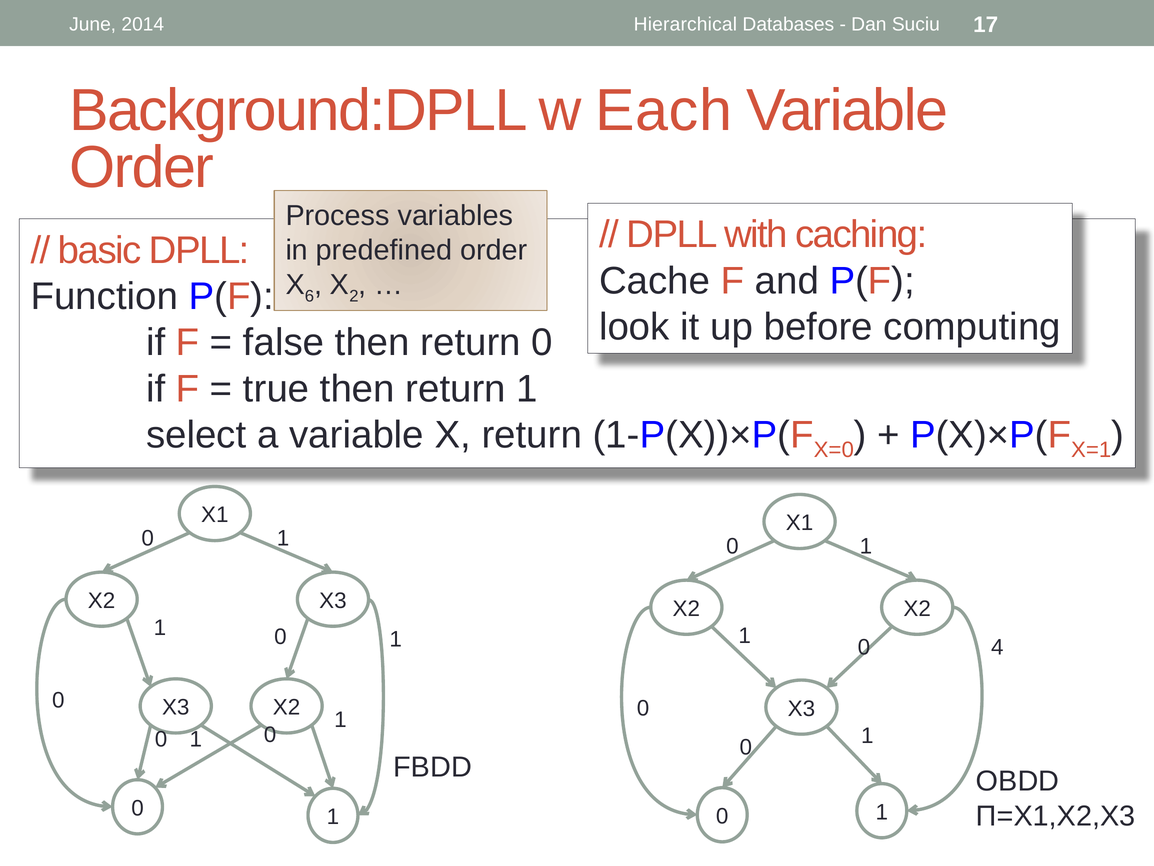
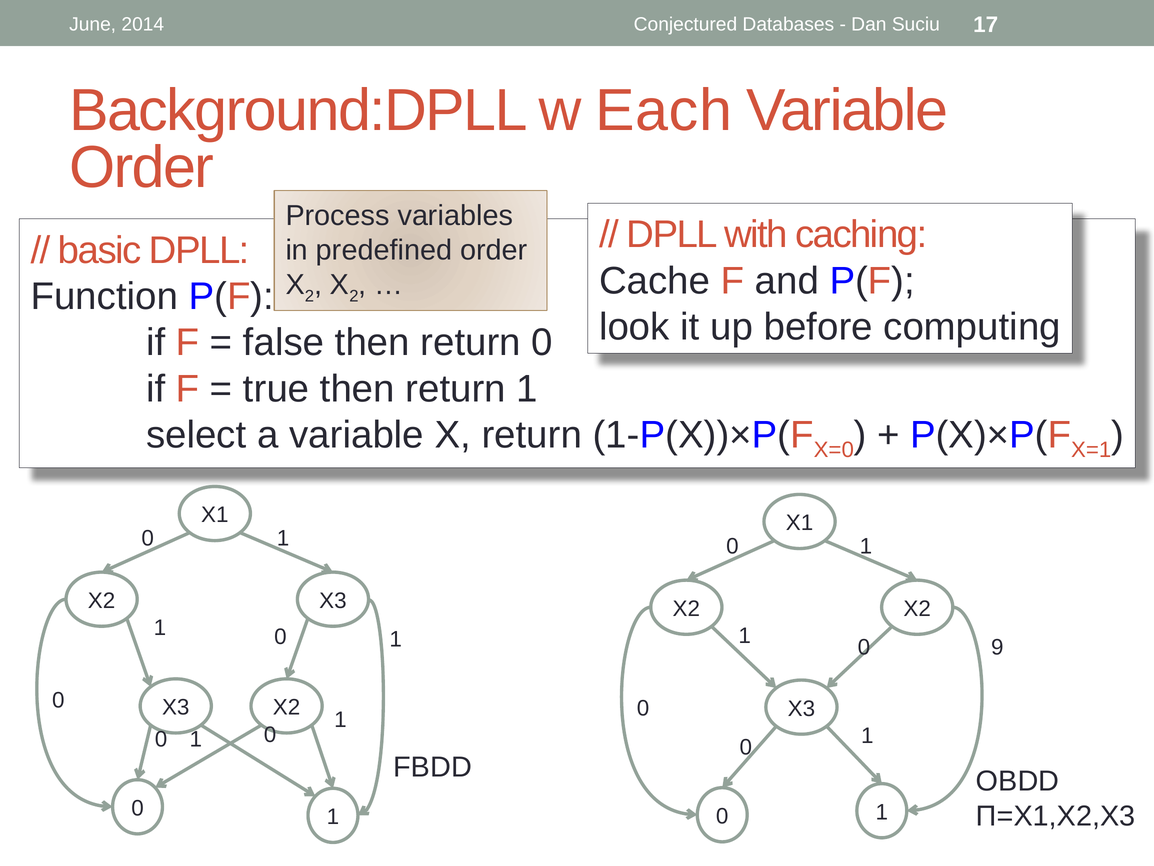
Hierarchical: Hierarchical -> Conjectured (685, 24)
6: 6 -> 2 (309, 296)
4: 4 -> 9 (997, 647)
